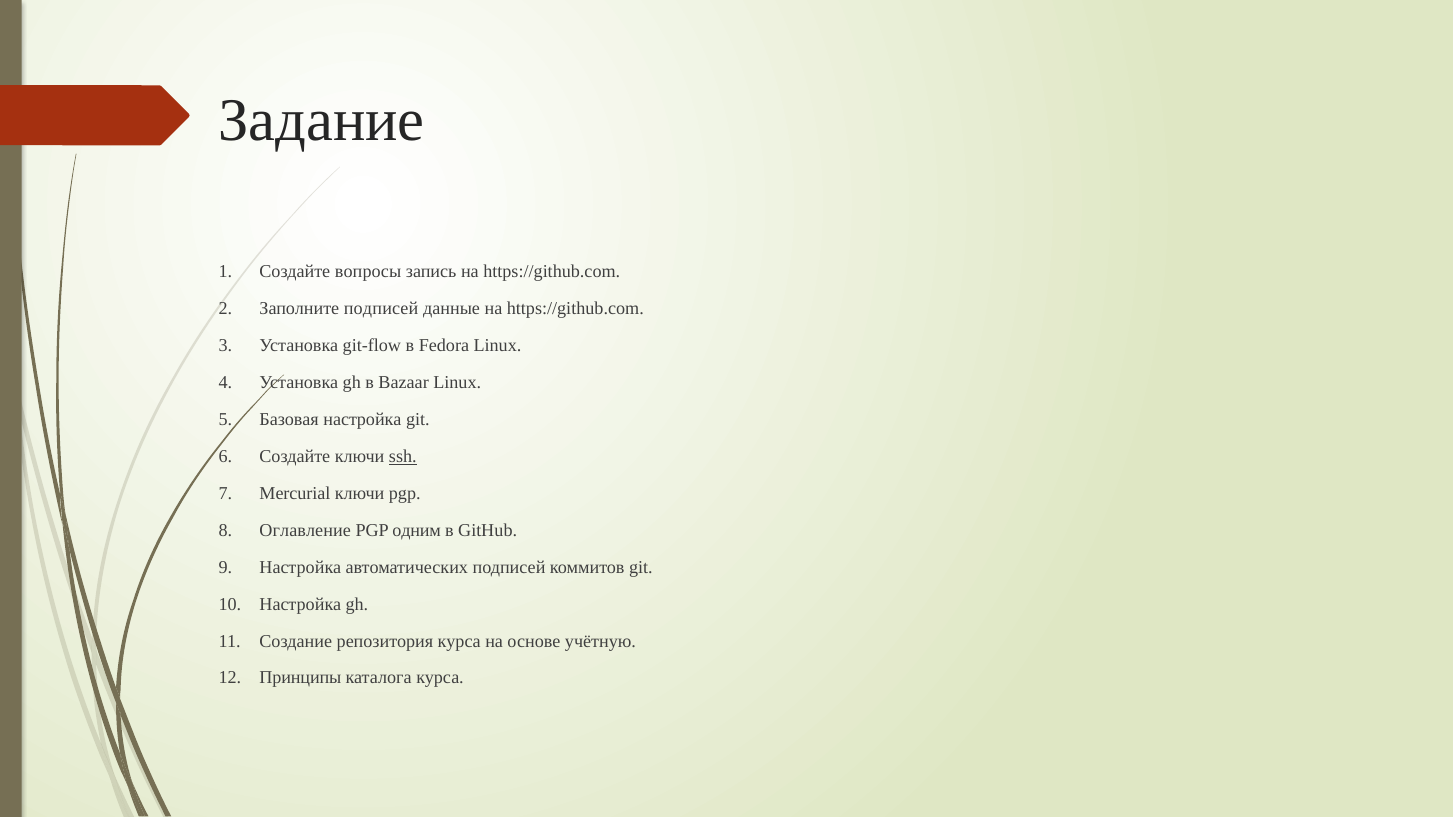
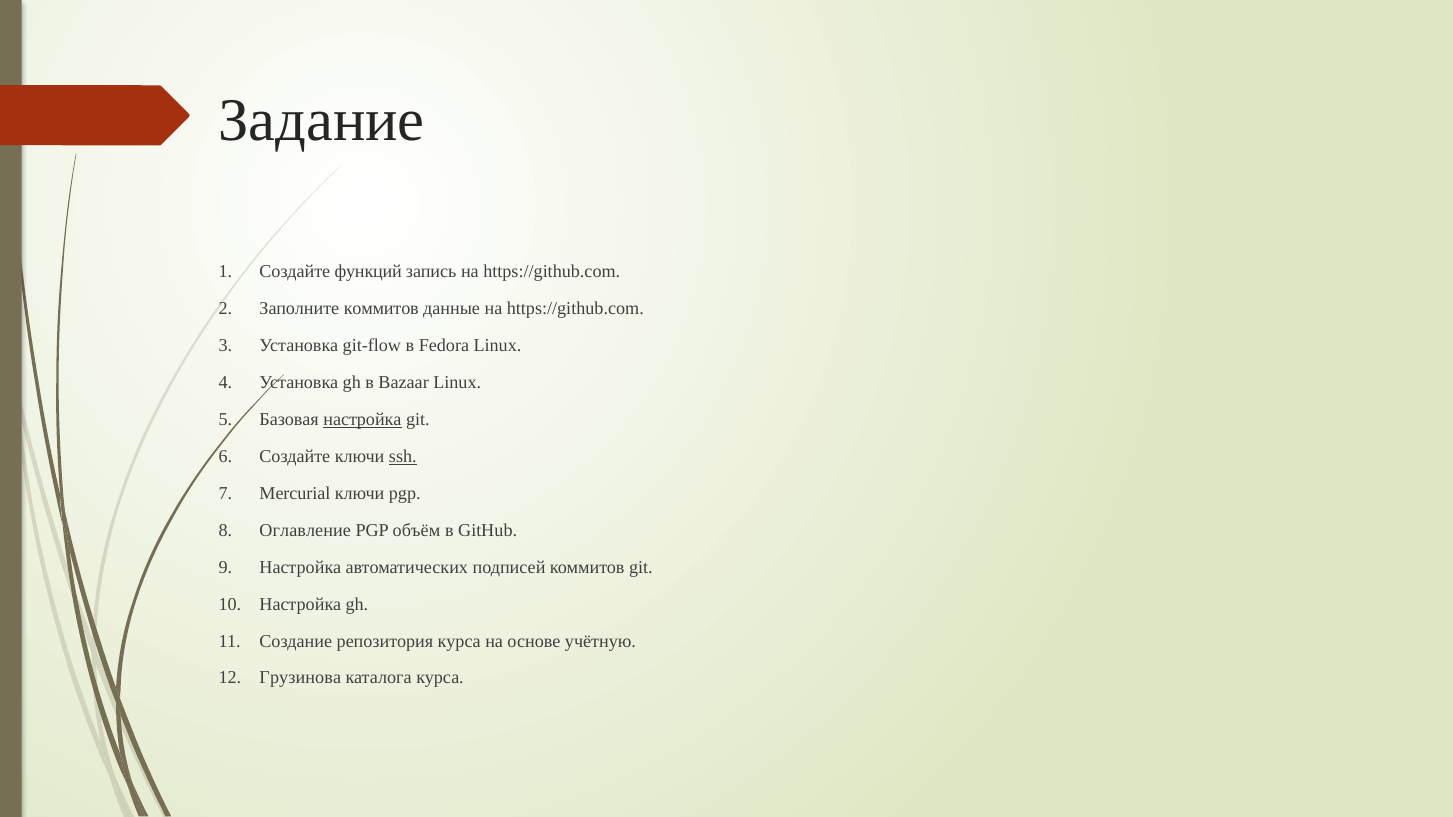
вопросы: вопросы -> функций (368, 272)
Заполните подписей: подписей -> коммитов (381, 309)
настройка underline: none -> present (362, 420)
одним: одним -> объём (416, 530)
Принципы: Принципы -> Грузинова (300, 678)
